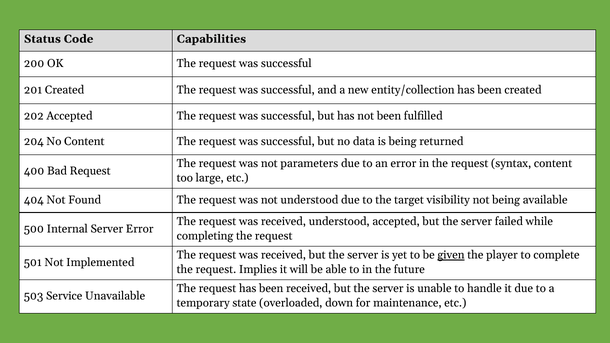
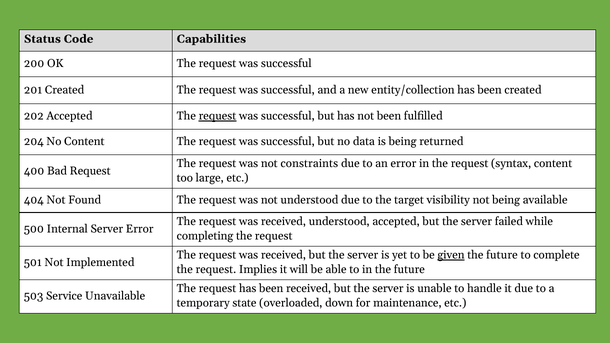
request underline: none -> present (217, 116)
parameters: parameters -> constraints (309, 164)
player: player -> future (502, 255)
